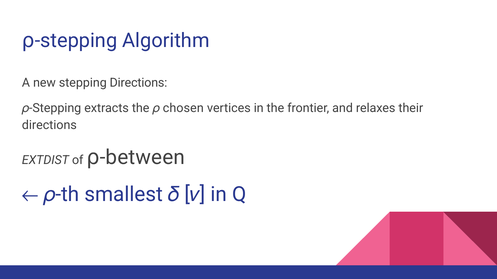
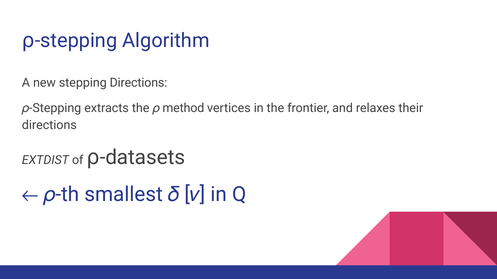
chosen: chosen -> method (183, 108)
between: between -> datasets (142, 158)
